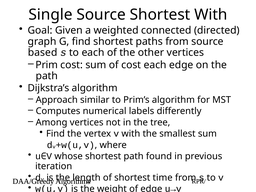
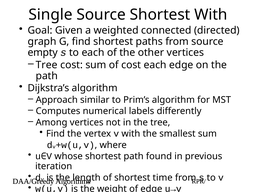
based: based -> empty (43, 53)
Prim: Prim -> Tree (47, 65)
